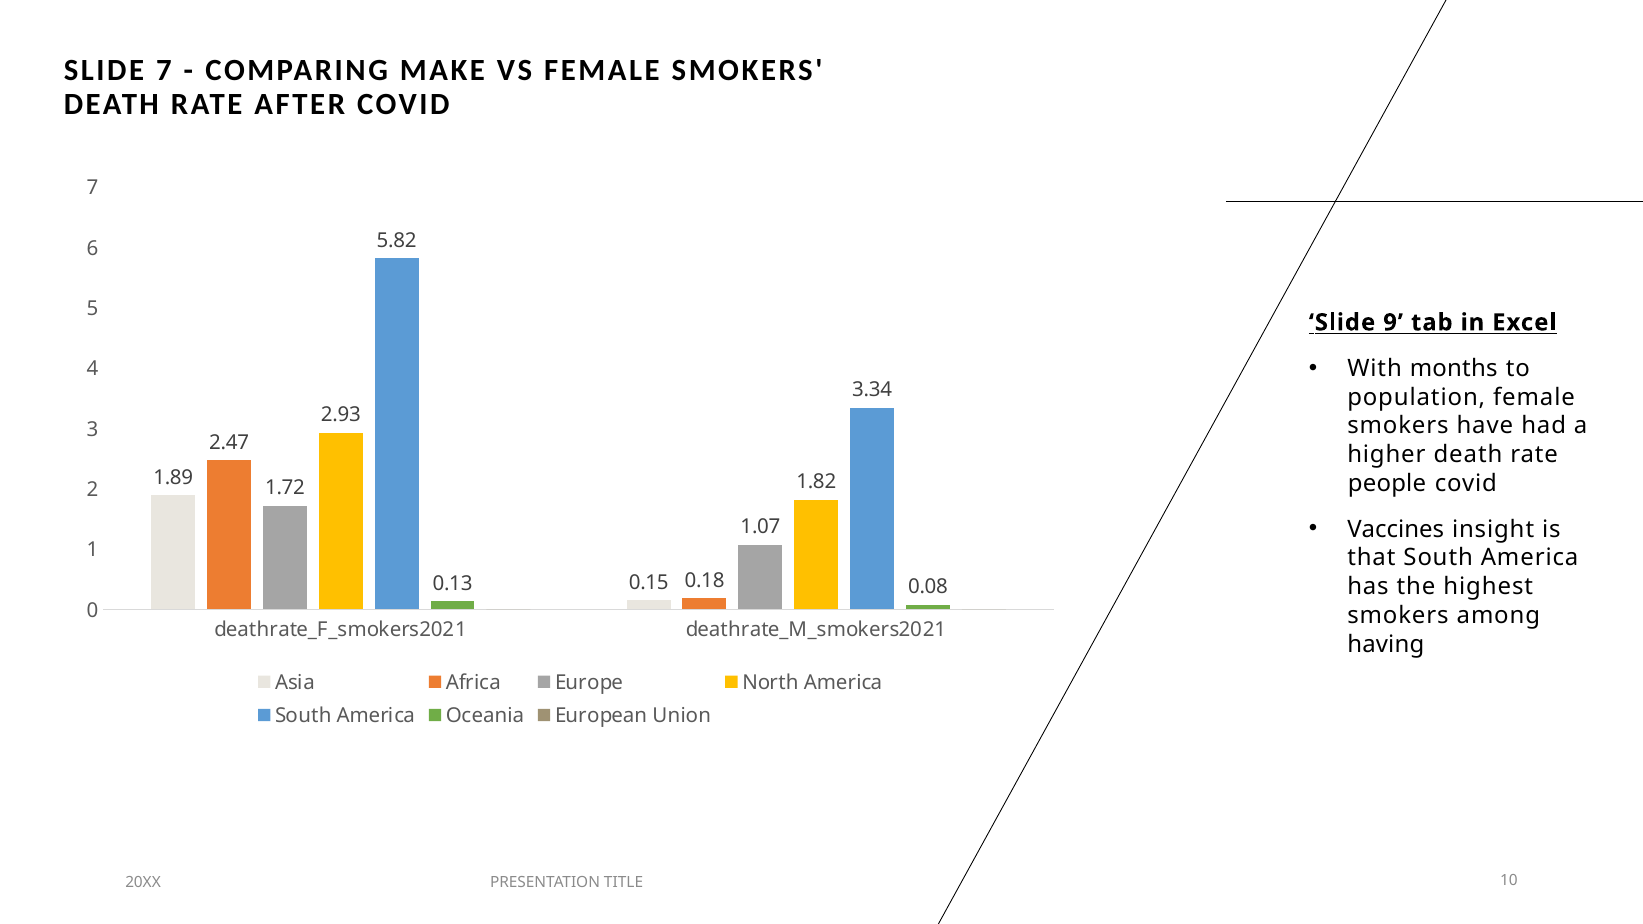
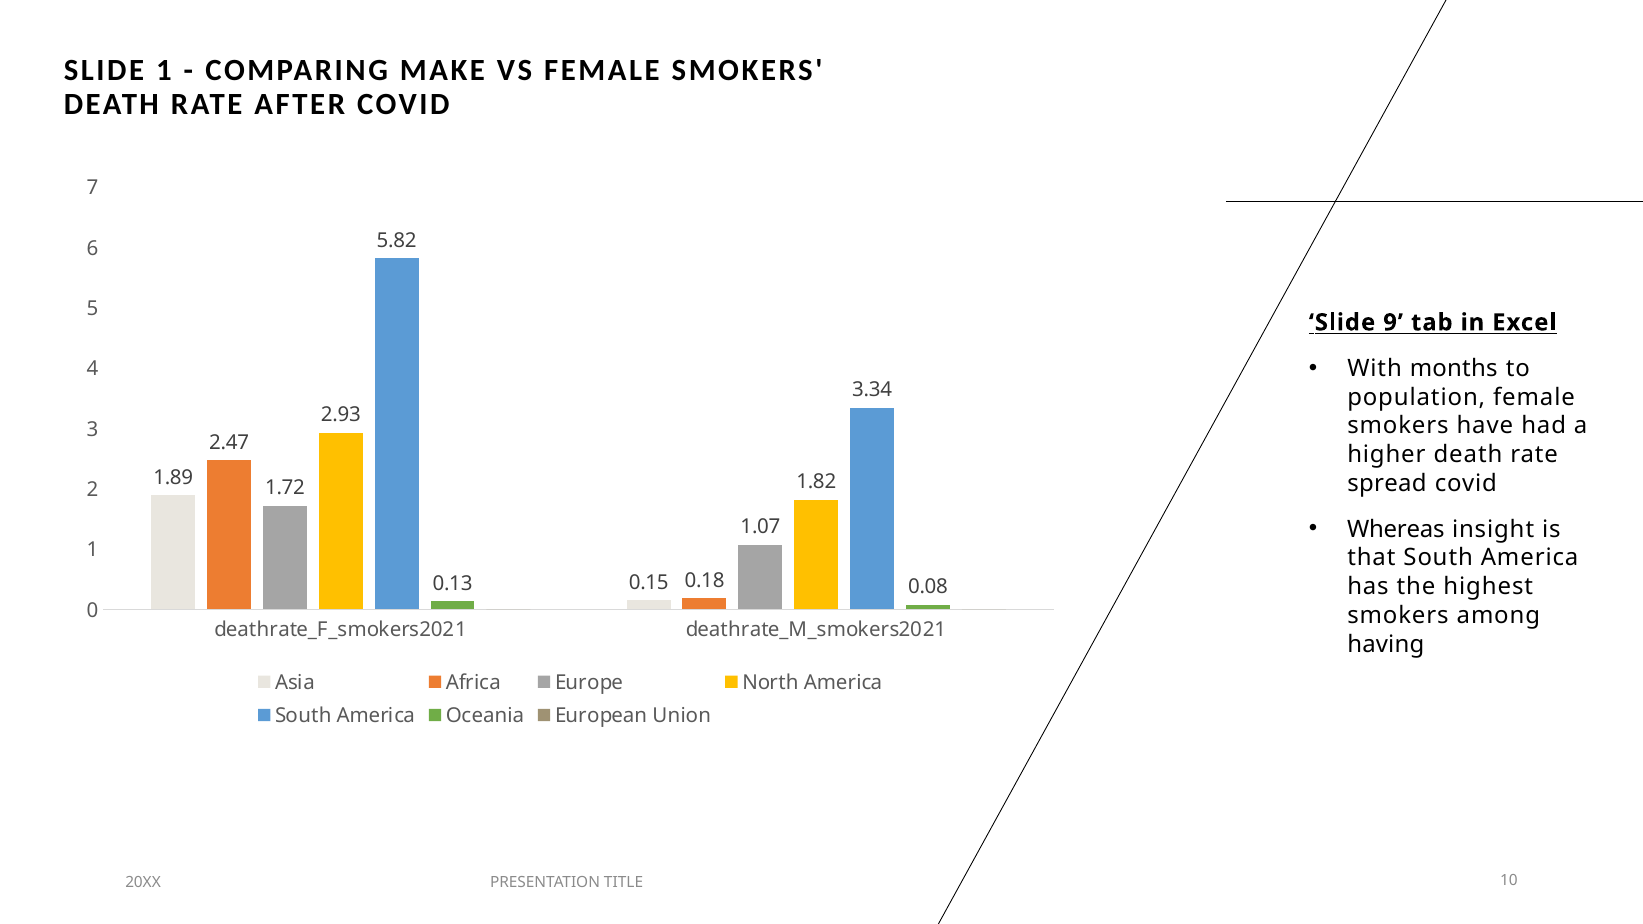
SLIDE 7: 7 -> 1 (164, 71)
people: people -> spread (1387, 484)
Vaccines: Vaccines -> Whereas (1396, 529)
